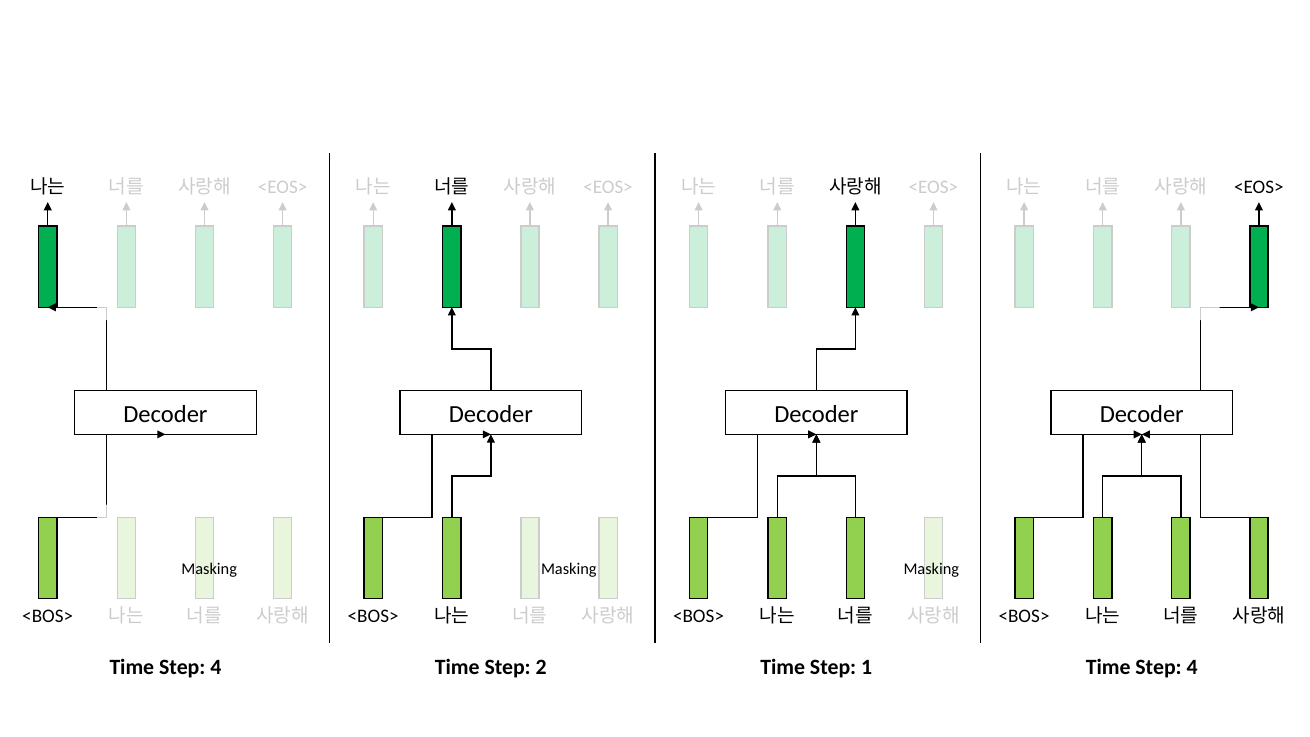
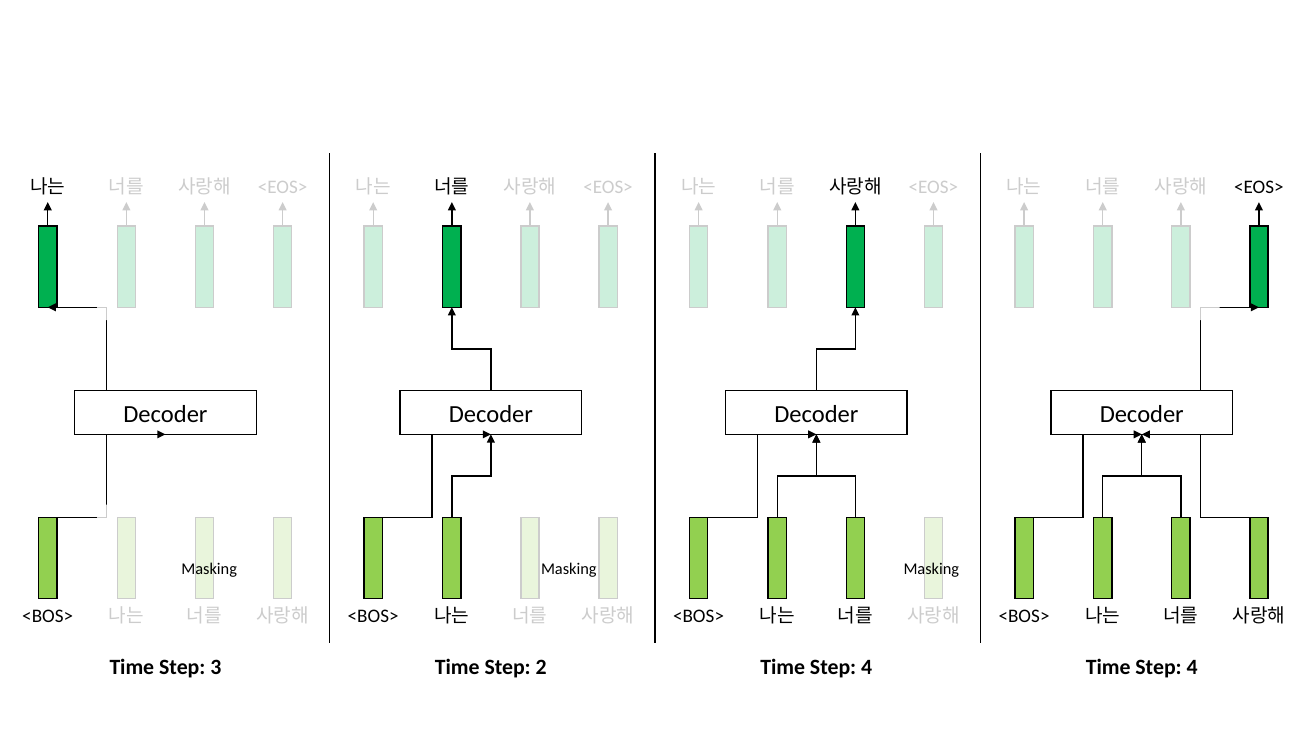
4: 4 -> 3 (216, 667)
1: 1 -> 4 (867, 667)
